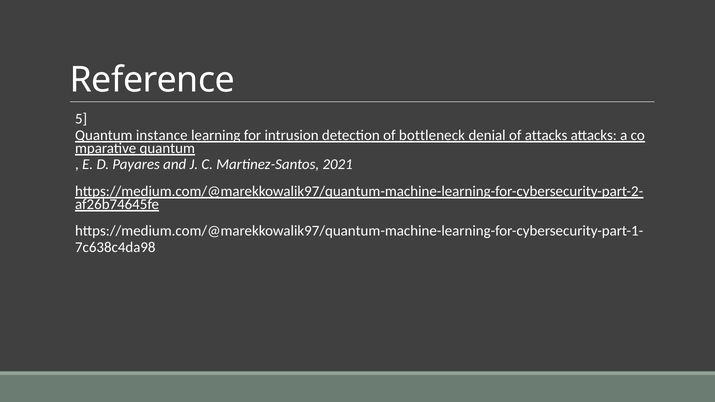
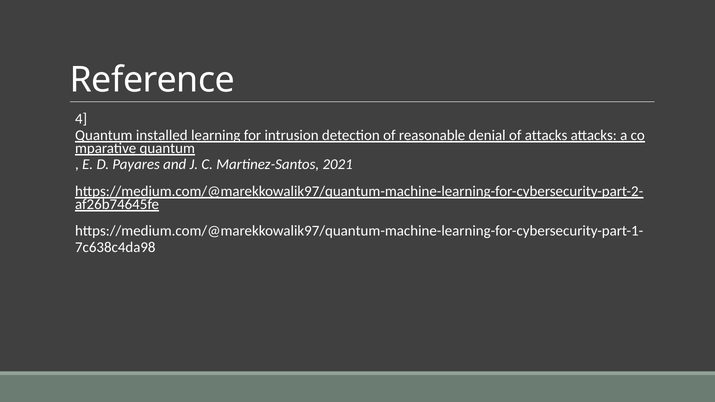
5: 5 -> 4 (81, 119)
instance: instance -> installed (162, 135)
bottleneck: bottleneck -> reasonable (432, 135)
